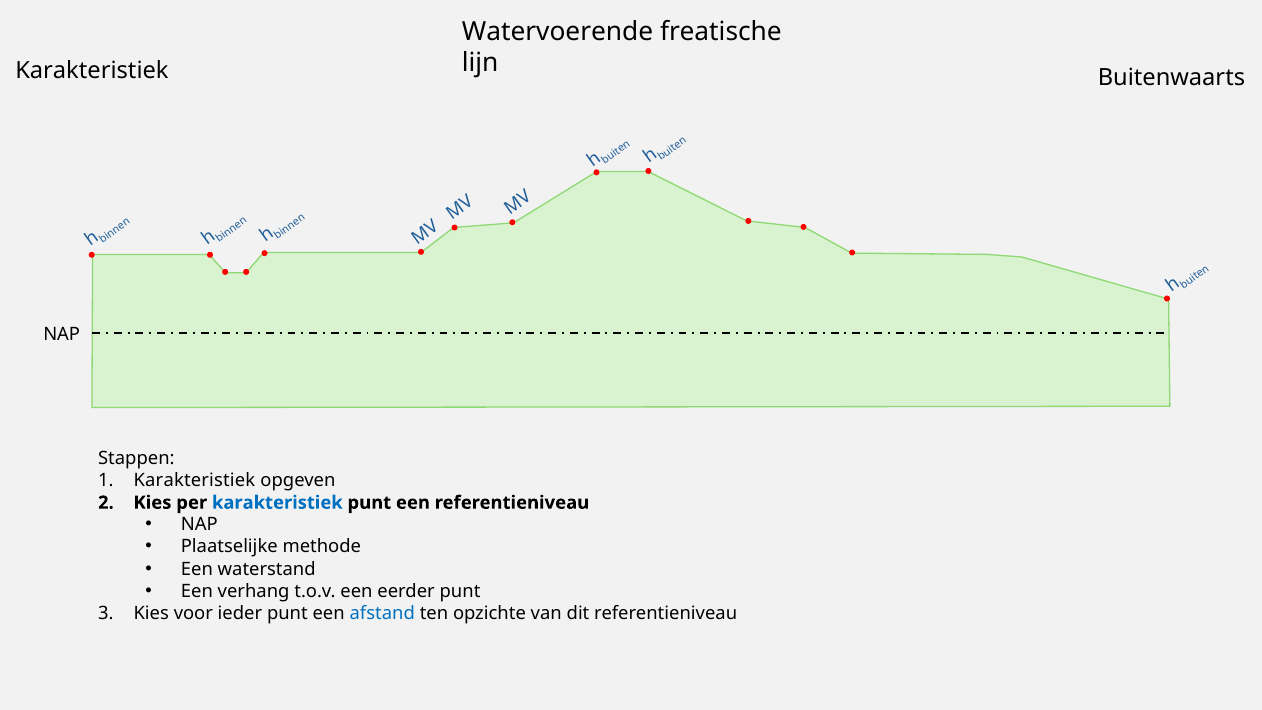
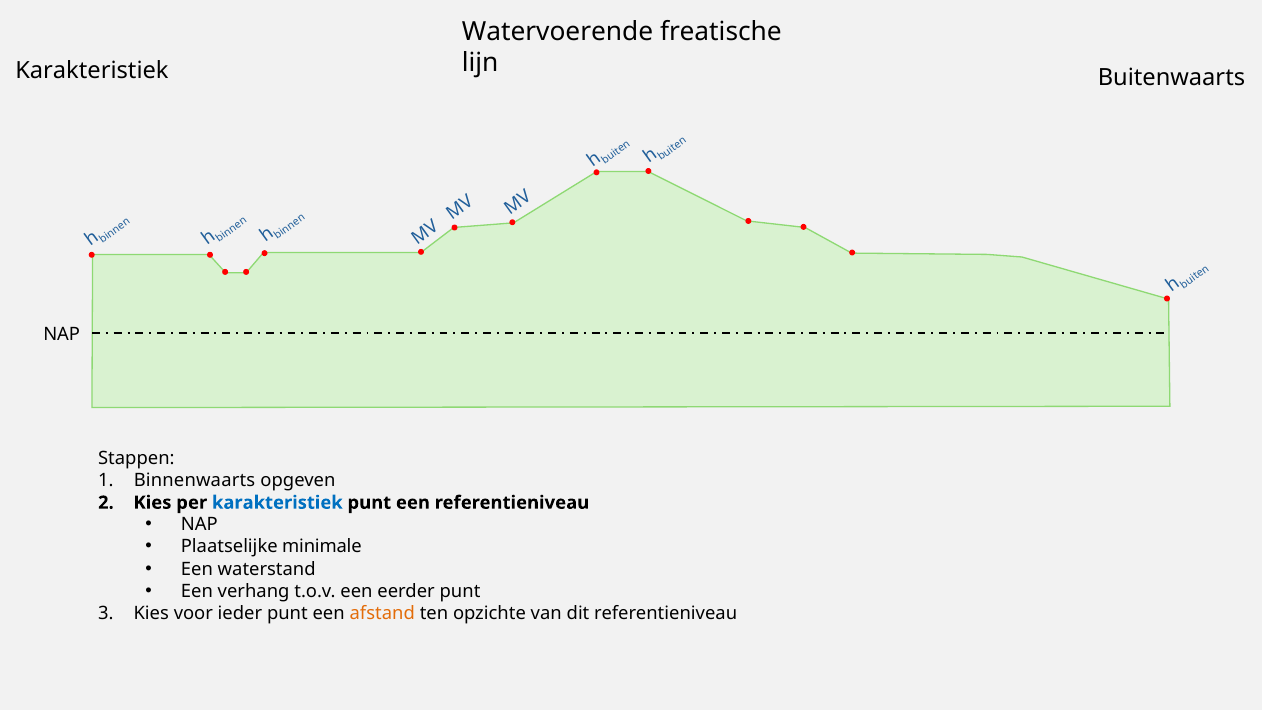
Karakteristiek: Karakteristiek -> Binnenwaarts (194, 480)
methode: methode -> minimale (322, 547)
afstand colour: blue -> orange (382, 613)
